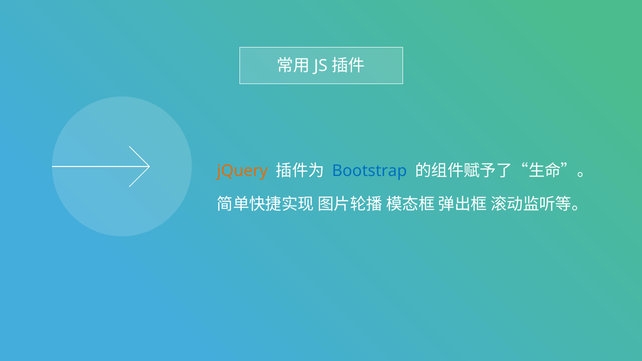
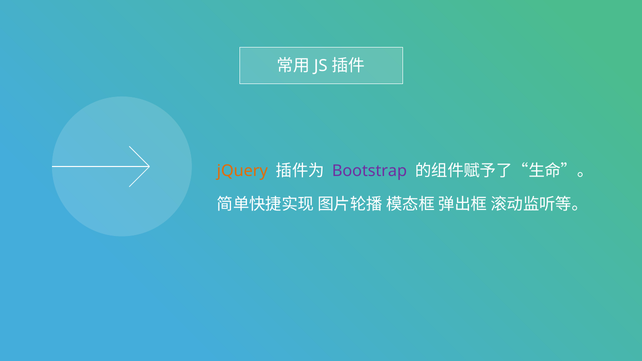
Bootstrap colour: blue -> purple (370, 171)
